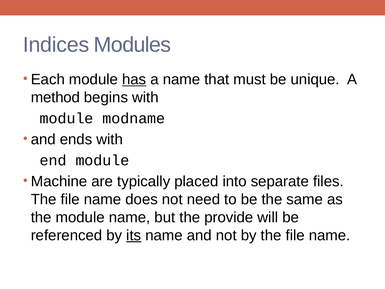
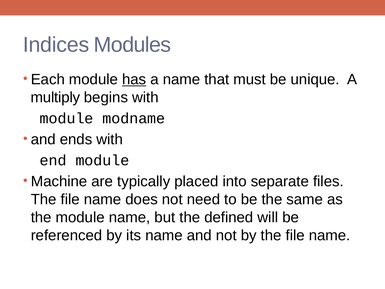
method: method -> multiply (55, 97)
provide: provide -> defined (229, 217)
its underline: present -> none (134, 235)
